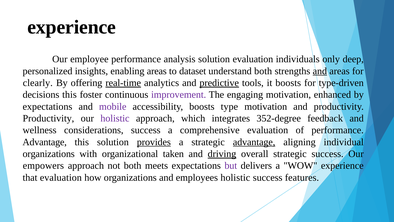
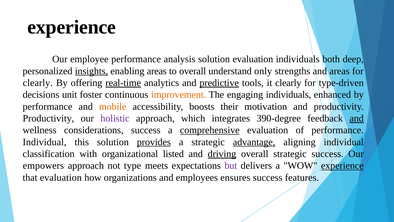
only: only -> both (331, 59)
insights underline: none -> present (91, 71)
to dataset: dataset -> overall (193, 71)
understand both: both -> only (263, 71)
and underline: present -> none (320, 71)
it boosts: boosts -> clearly (288, 83)
decisions this: this -> unit (70, 95)
improvement colour: purple -> orange (179, 95)
engaging motivation: motivation -> individuals (289, 95)
expectations: expectations -> performance (48, 106)
mobile colour: purple -> orange (113, 106)
type: type -> their (230, 106)
352-degree: 352-degree -> 390-degree (279, 118)
and underline: none -> present (357, 118)
comprehensive underline: none -> present (210, 130)
Advantage: Advantage -> Individual (45, 142)
organizations: organizations -> classification (49, 154)
taken: taken -> listed (173, 154)
not both: both -> type (133, 165)
experience underline: none -> present (342, 165)
employees holistic: holistic -> ensures (235, 177)
